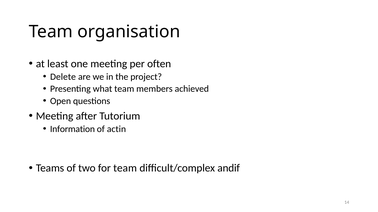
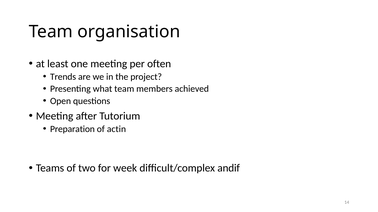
Delete: Delete -> Trends (63, 77)
Information: Information -> Preparation (72, 129)
for team: team -> week (125, 169)
